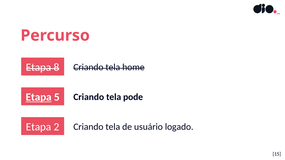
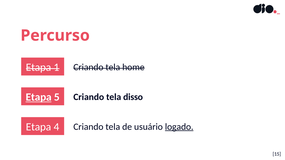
8: 8 -> 1 (57, 67)
pode: pode -> disso (133, 97)
2: 2 -> 4 (57, 127)
logado underline: none -> present (179, 127)
